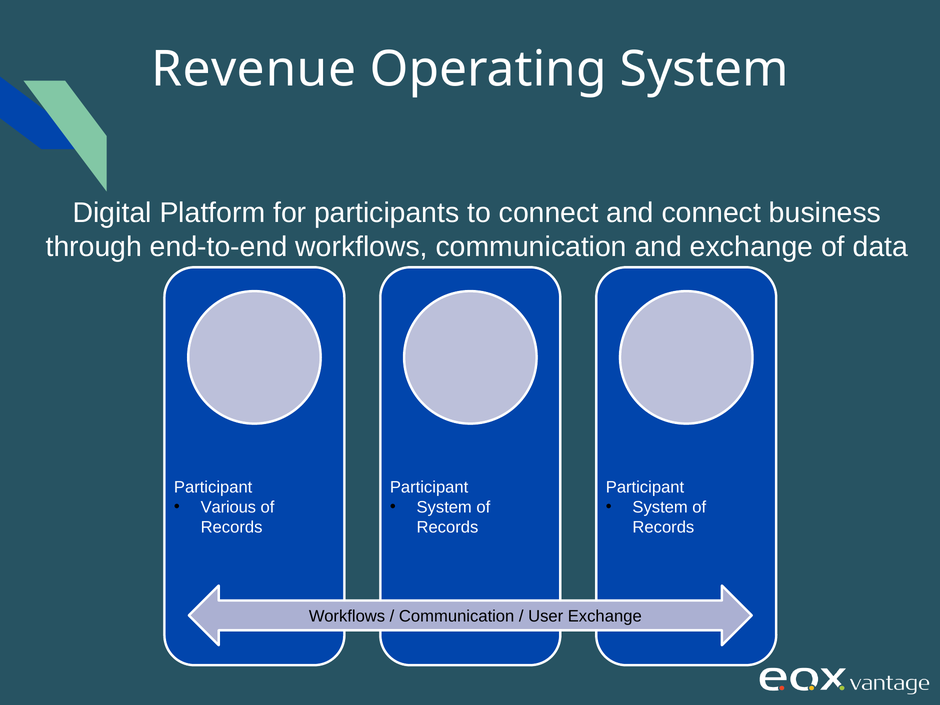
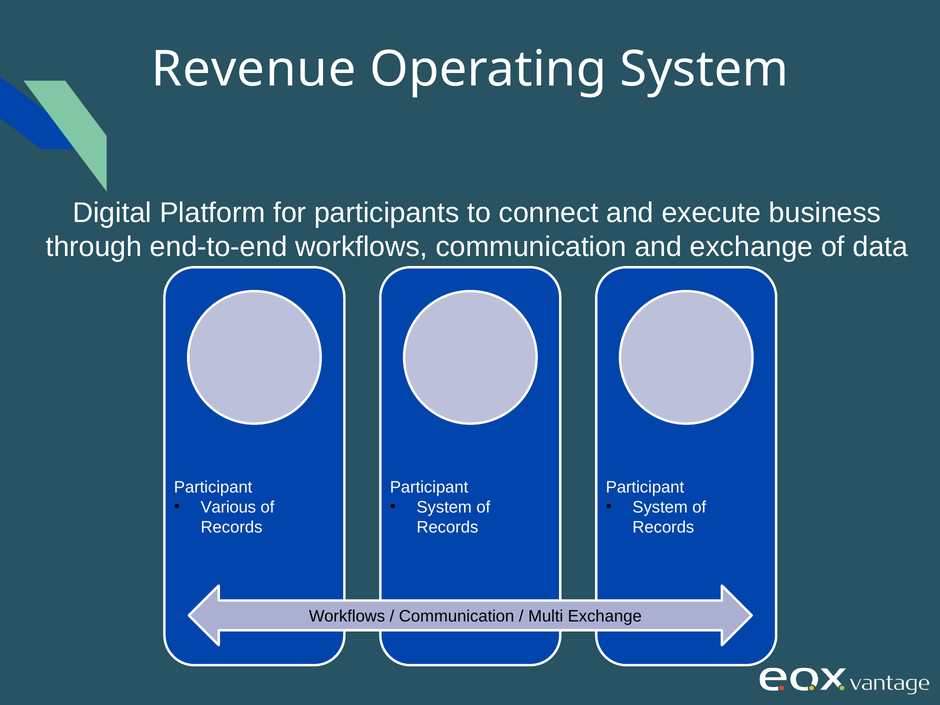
and connect: connect -> execute (711, 213)
User: User -> Multi (546, 616)
